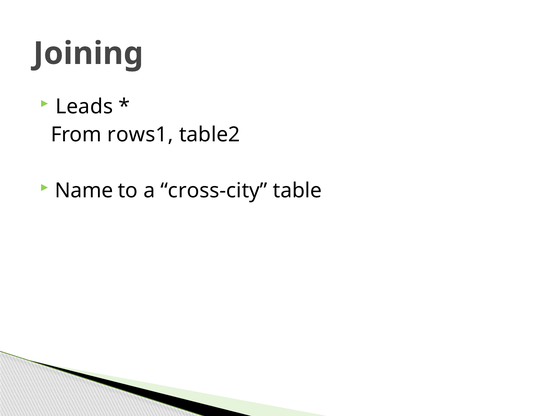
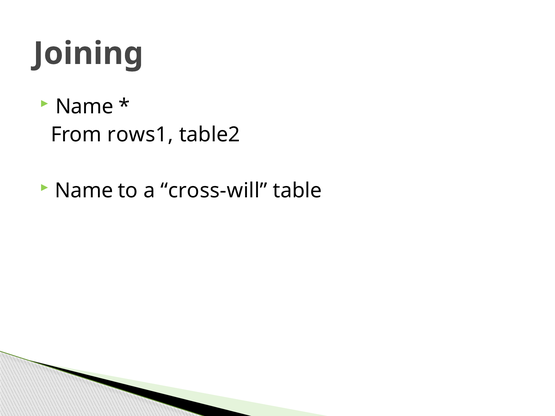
Leads: Leads -> Name (84, 107)
cross-city: cross-city -> cross-will (214, 191)
